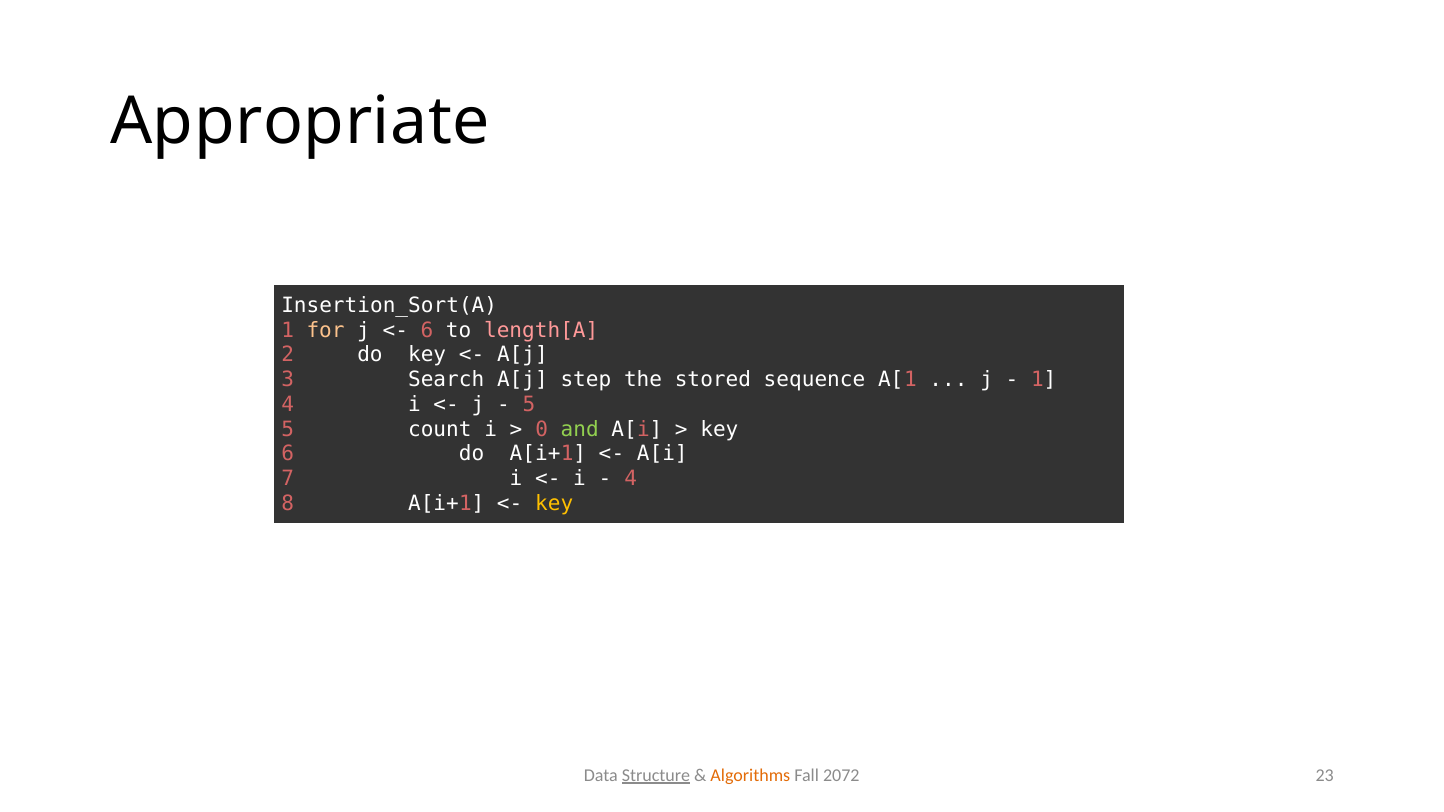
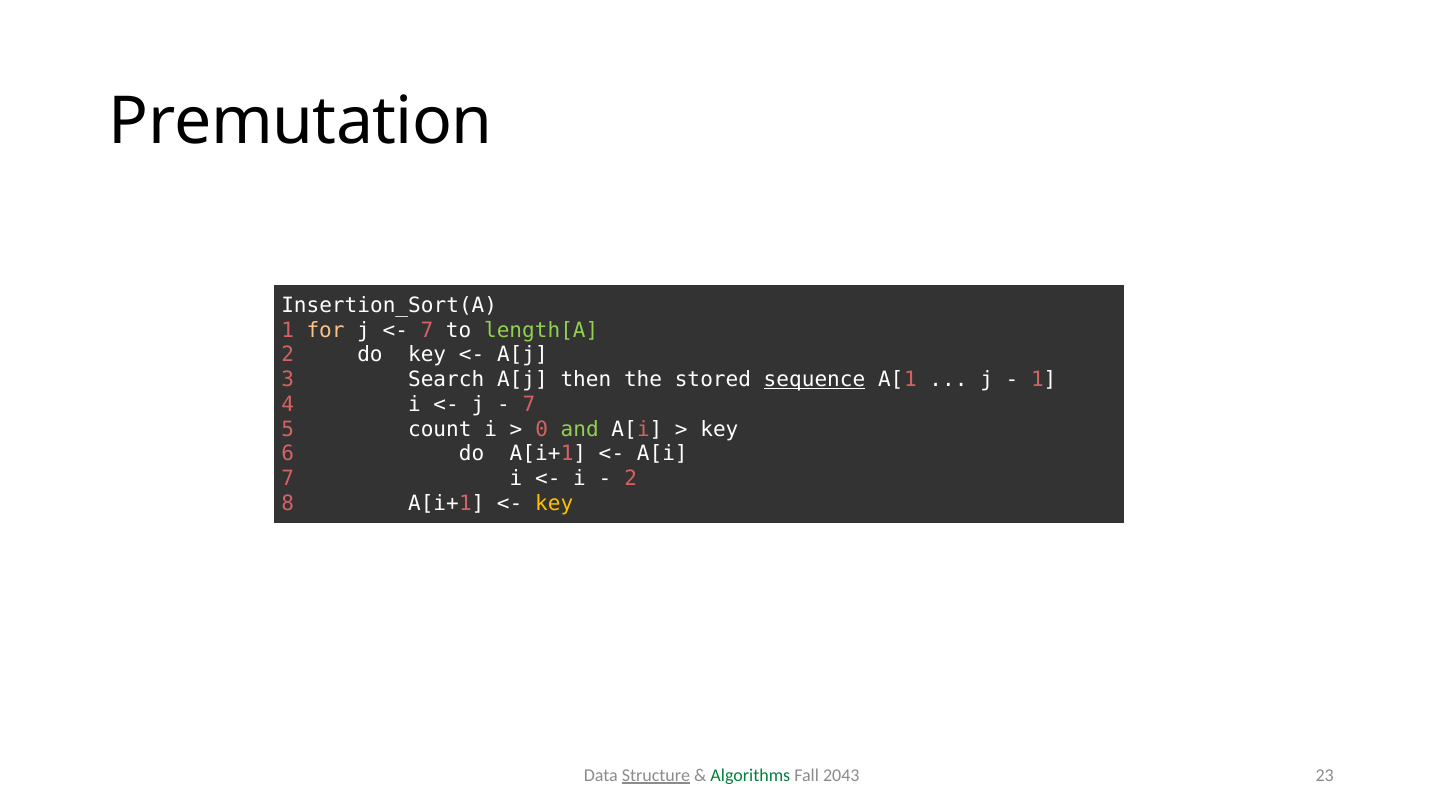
Appropriate: Appropriate -> Premutation (301, 121)
6: 6 -> 7 (427, 330)
length[A colour: pink -> light green (541, 330)
step: step -> then (586, 380)
sequence underline: none -> present (815, 380)
5: 5 -> 7 (529, 404)
4: 4 -> 2 (631, 479)
Algorithms colour: orange -> green (750, 776)
2072: 2072 -> 2043 (841, 776)
